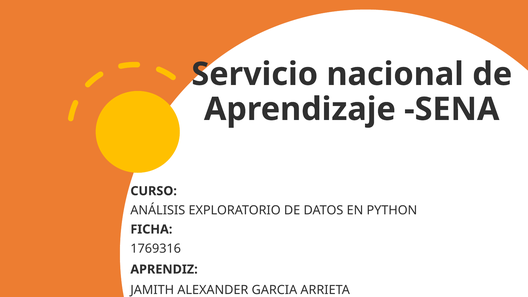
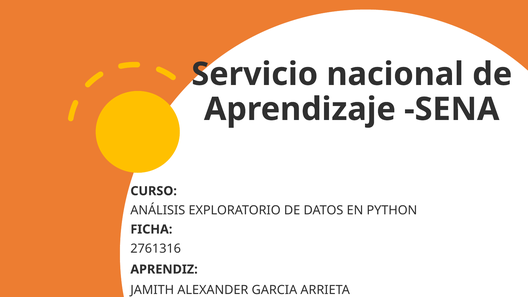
1769316: 1769316 -> 2761316 (156, 249)
